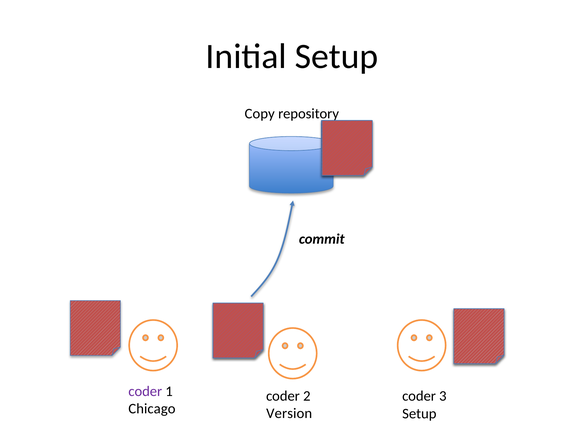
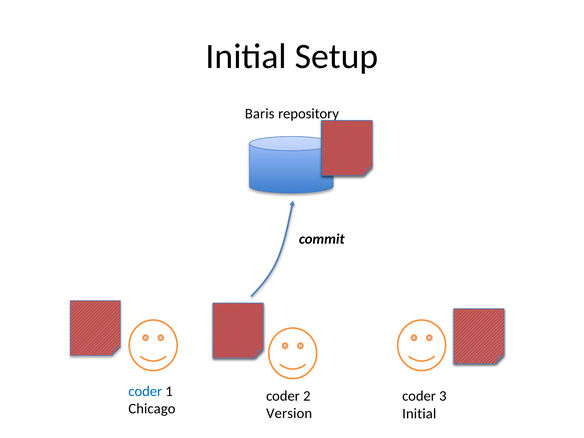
Copy: Copy -> Baris (260, 114)
coder colour: purple -> blue (145, 391)
Setup: Setup -> Initial (419, 414)
